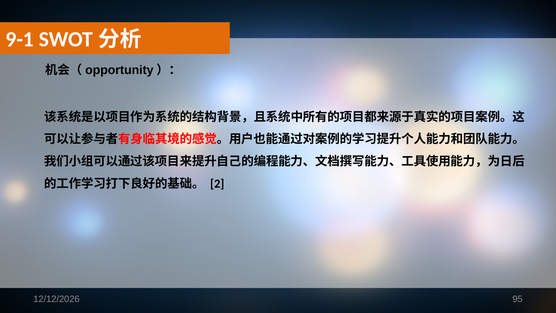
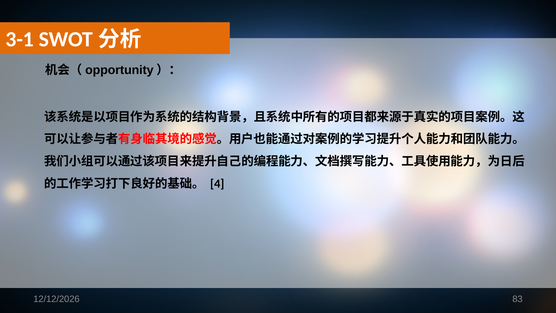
9-1: 9-1 -> 3-1 (20, 39)
2: 2 -> 4 (217, 184)
95: 95 -> 83 (517, 299)
